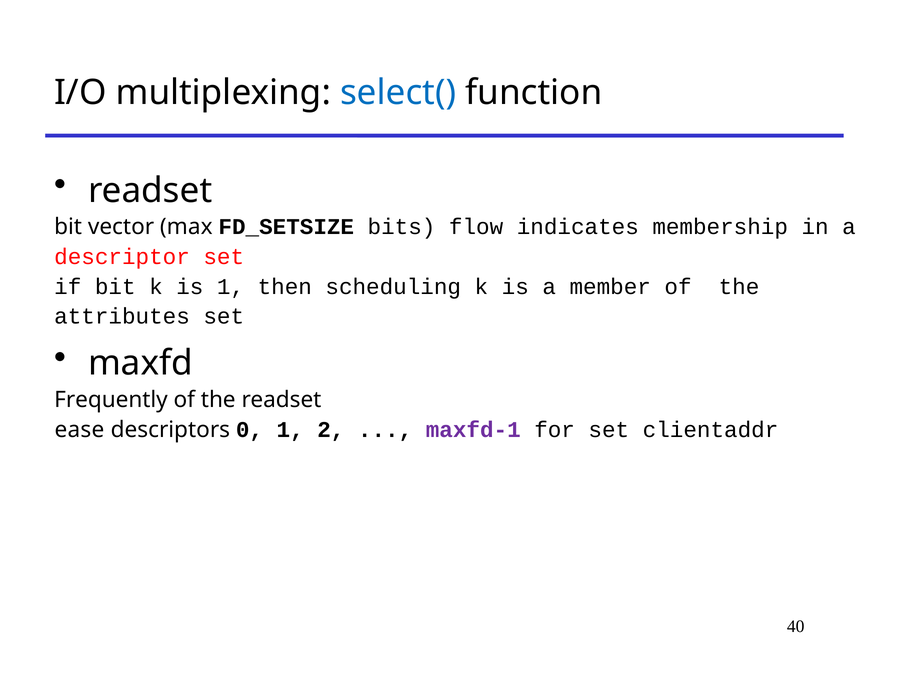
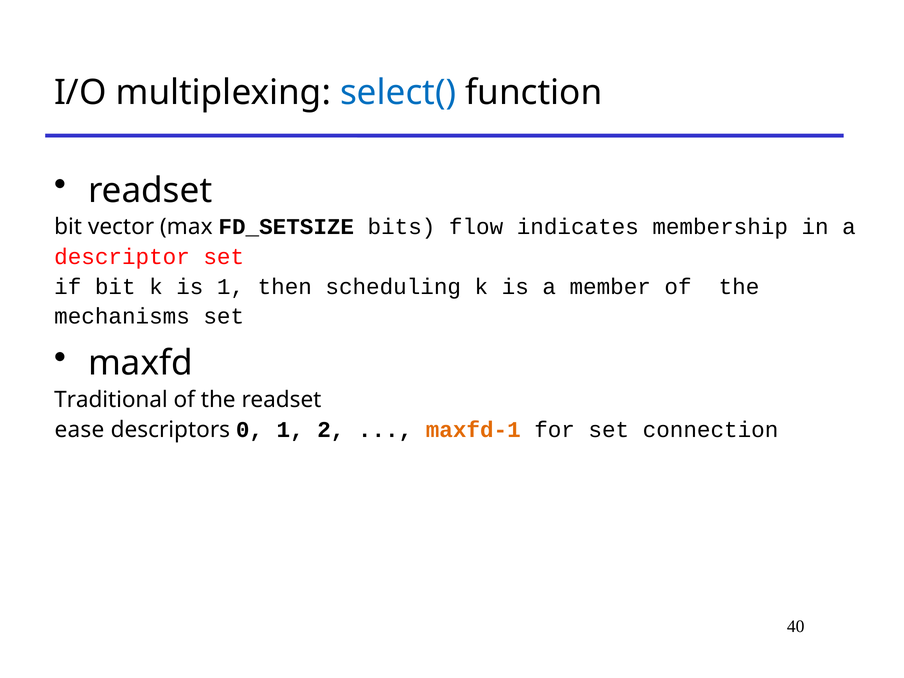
attributes: attributes -> mechanisms (122, 316)
Frequently: Frequently -> Traditional (111, 400)
maxfd-1 colour: purple -> orange (473, 430)
clientaddr: clientaddr -> connection (711, 430)
